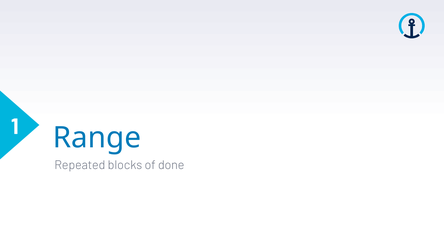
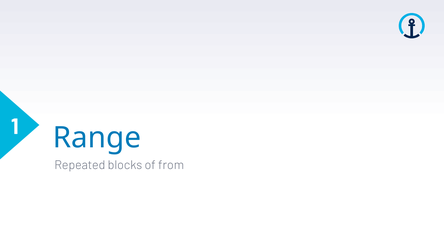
done: done -> from (171, 165)
